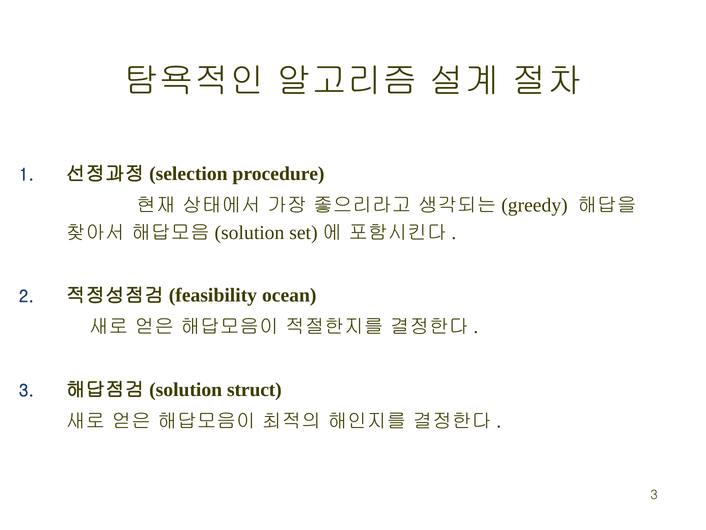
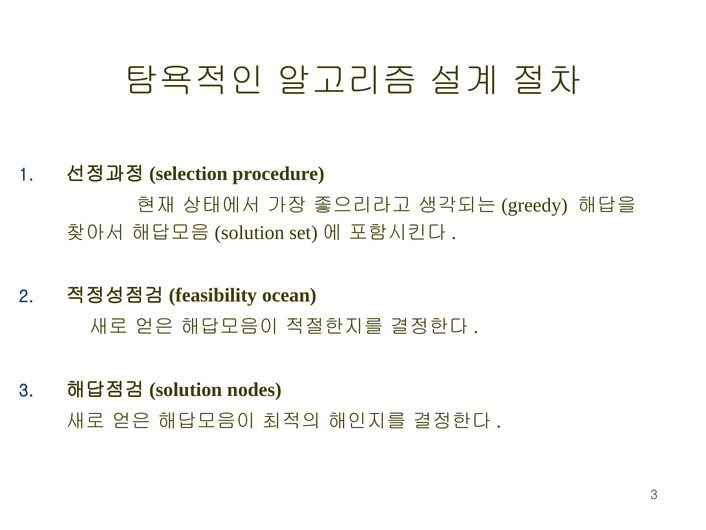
struct: struct -> nodes (254, 389)
